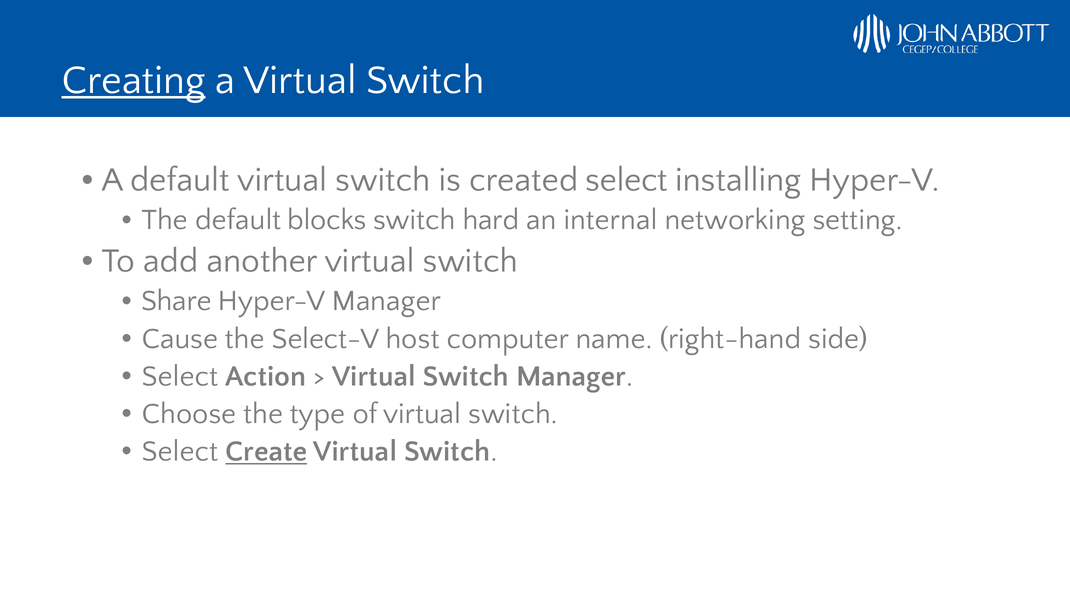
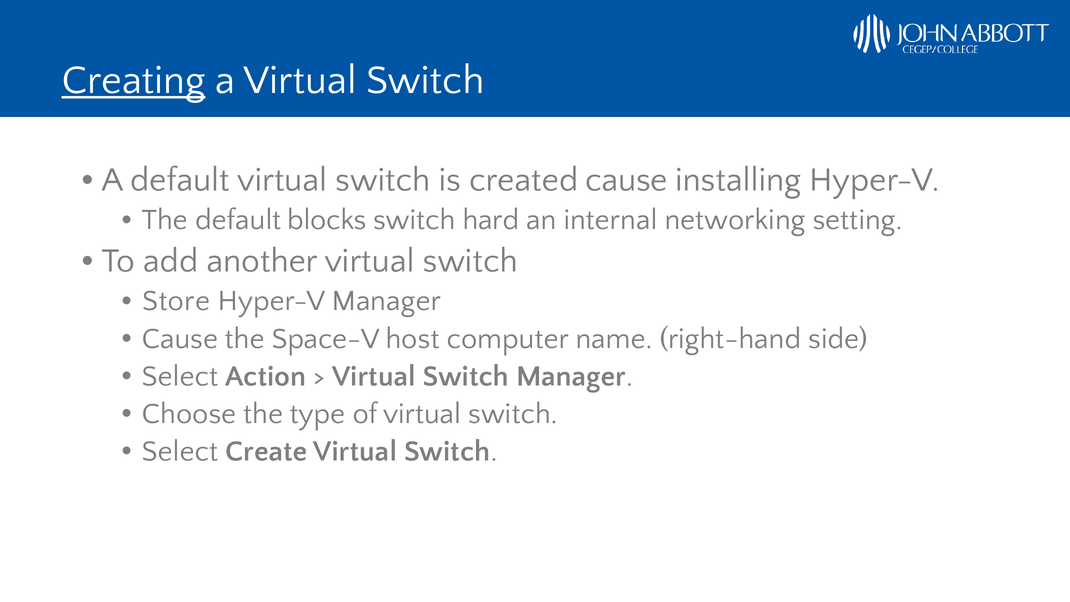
created select: select -> cause (627, 180)
Share: Share -> Store (176, 301)
Select-V: Select-V -> Space-V (326, 338)
Create underline: present -> none (266, 451)
